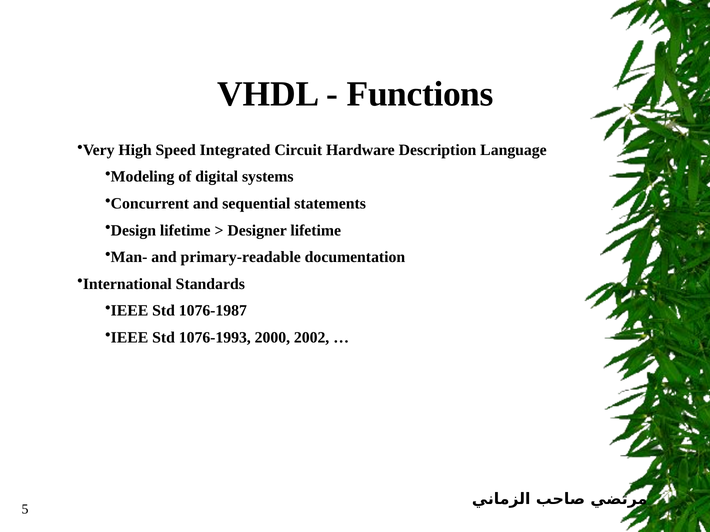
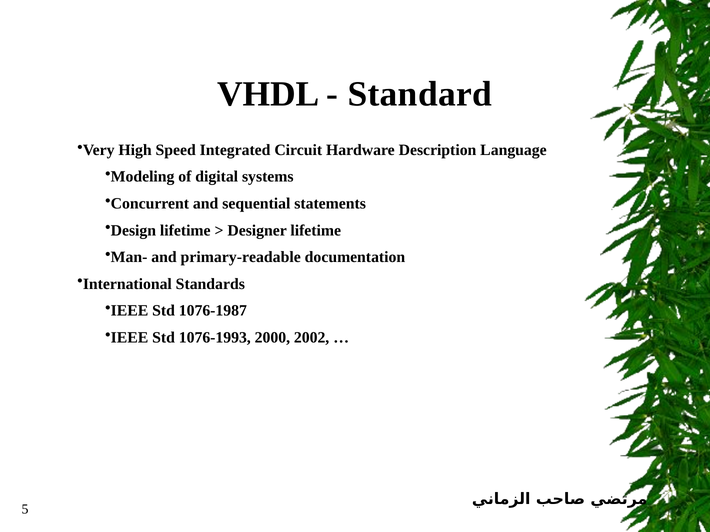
Functions: Functions -> Standard (420, 94)
